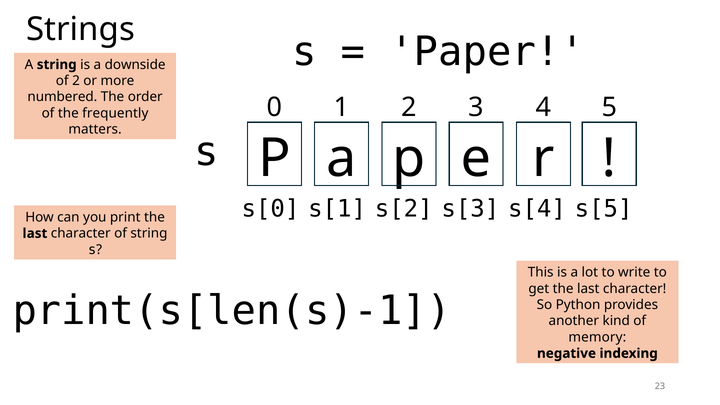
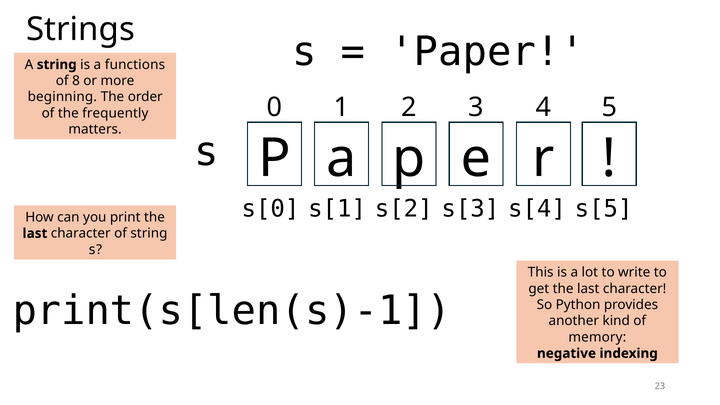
downside: downside -> functions (135, 65)
of 2: 2 -> 8 (76, 81)
numbered: numbered -> beginning (62, 97)
